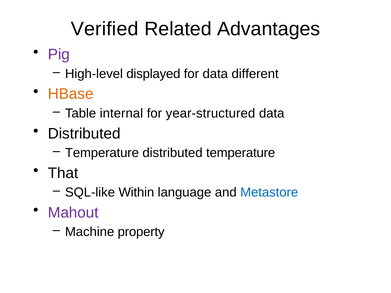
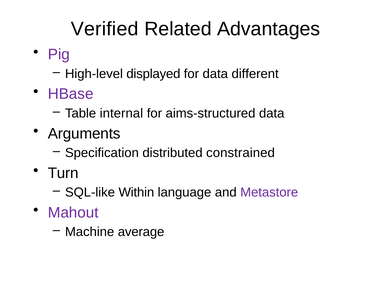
HBase colour: orange -> purple (71, 94)
year-structured: year-structured -> aims-structured (211, 113)
Distributed: Distributed -> Arguments (84, 134)
Temperature: Temperature -> Specification (102, 153)
distributed temperature: temperature -> constrained (241, 153)
That: That -> Turn (63, 173)
Metastore colour: blue -> purple (269, 193)
property: property -> average (141, 232)
